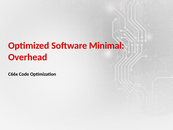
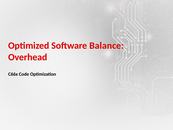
Minimal: Minimal -> Balance (107, 46)
